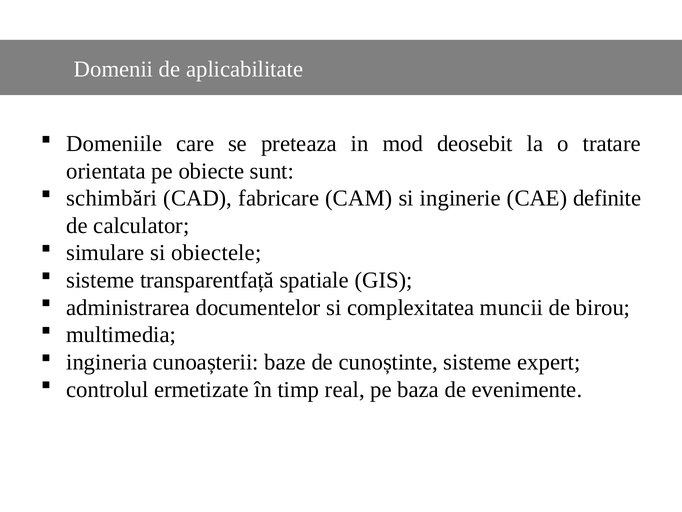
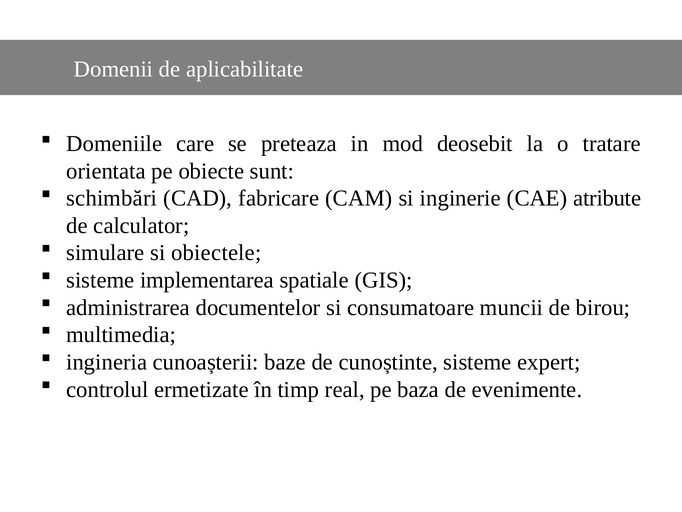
definite: definite -> atribute (607, 198)
transparentfață: transparentfață -> implementarea (207, 280)
complexitatea: complexitatea -> consumatoare (411, 307)
